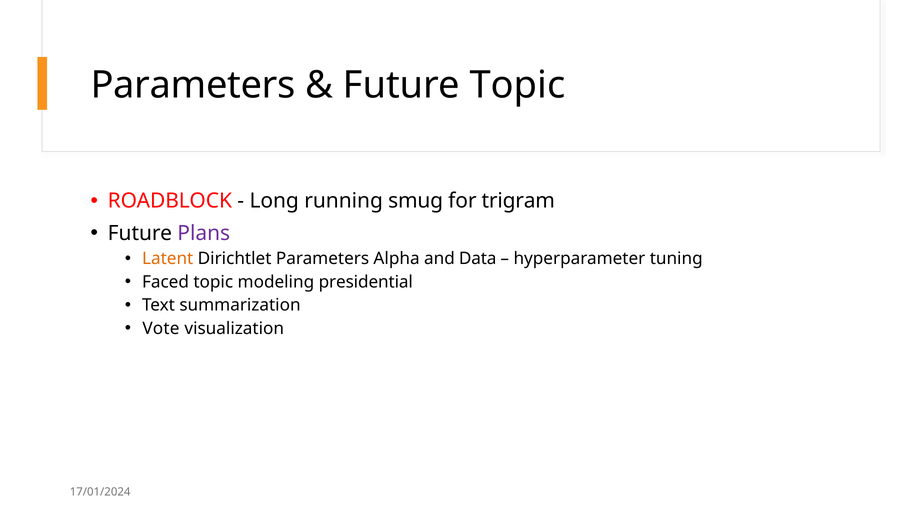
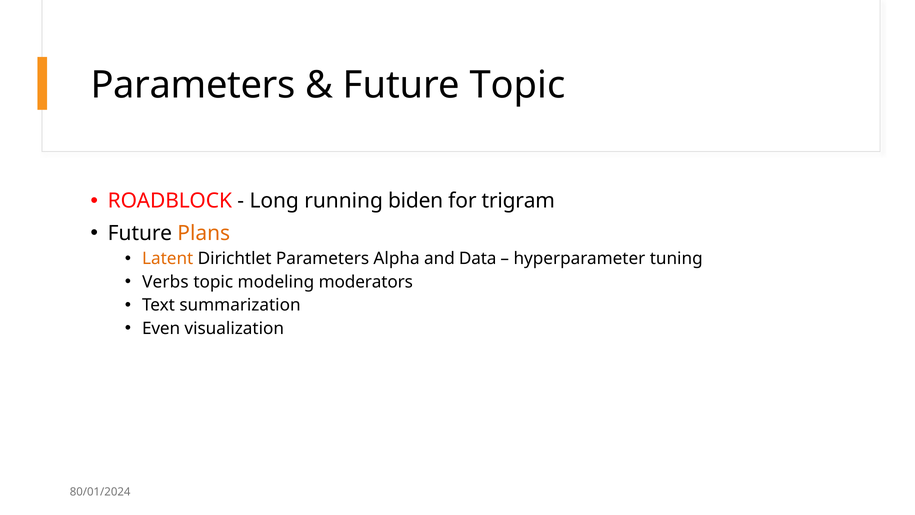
smug: smug -> biden (416, 201)
Plans colour: purple -> orange (204, 233)
Faced: Faced -> Verbs (165, 282)
presidential: presidential -> moderators (366, 282)
Vote: Vote -> Even (161, 328)
17/01/2024: 17/01/2024 -> 80/01/2024 (100, 492)
